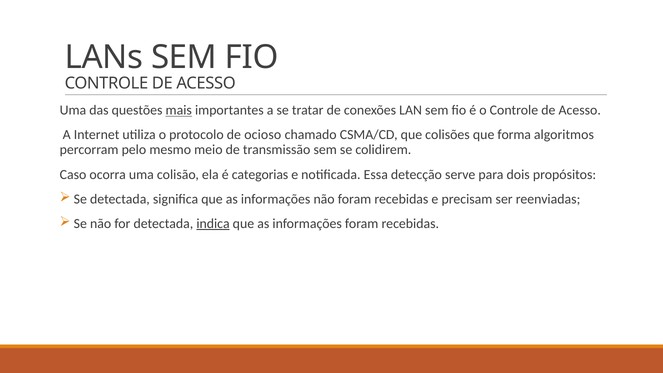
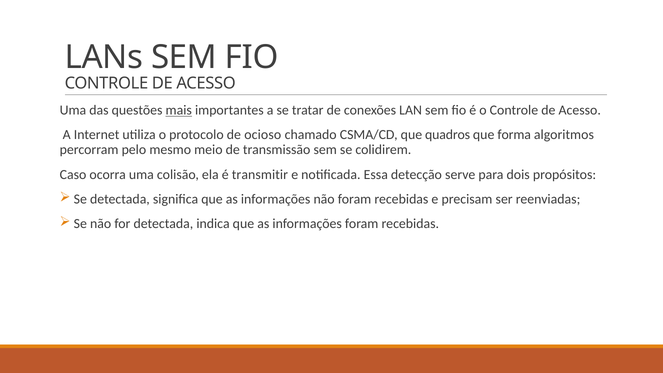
colisões: colisões -> quadros (448, 135)
categorias: categorias -> transmitir (260, 174)
indica underline: present -> none (213, 224)
